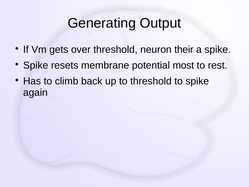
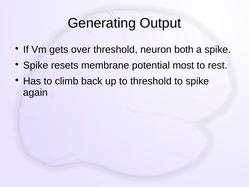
their: their -> both (184, 49)
